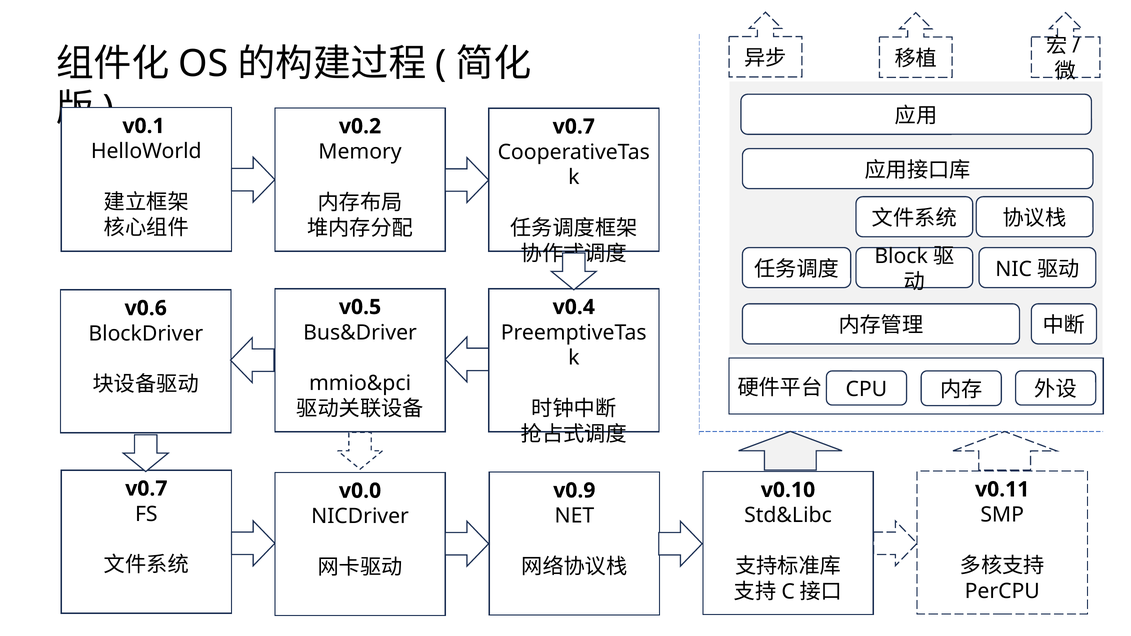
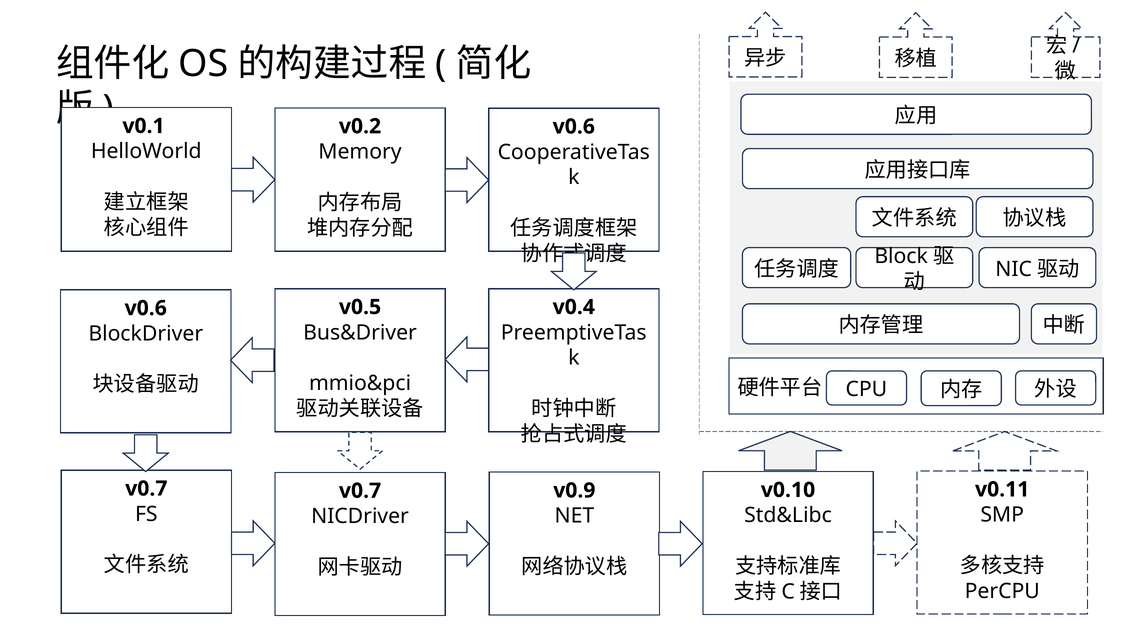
v0.7: v0.7 -> v0.6 (574, 127)
v0.0: v0.0 -> v0.7 (360, 491)
